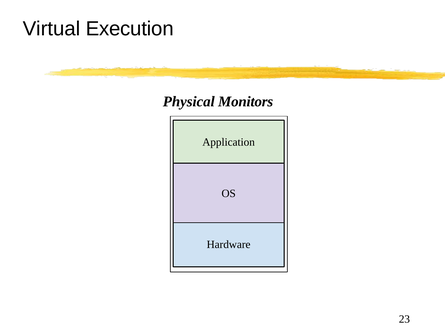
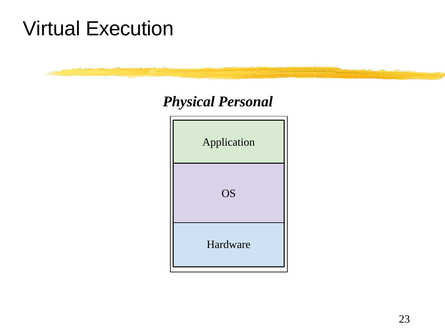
Monitors: Monitors -> Personal (246, 101)
